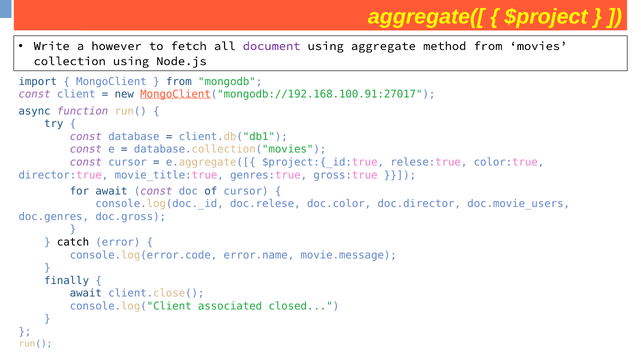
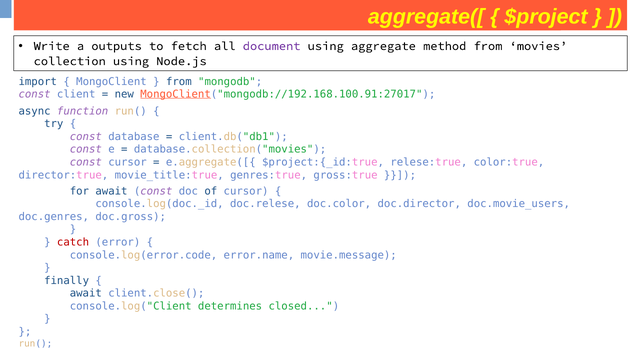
however: however -> outputs (117, 46)
catch colour: black -> red (73, 243)
associated: associated -> determines (230, 307)
